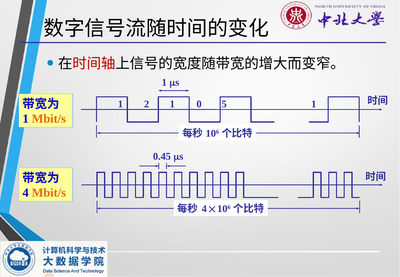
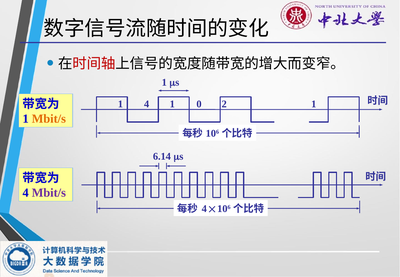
1 2: 2 -> 4 (147, 104)
5: 5 -> 2 (224, 104)
0.45: 0.45 -> 6.14 (162, 156)
Mbit/s colour: orange -> purple (49, 193)
